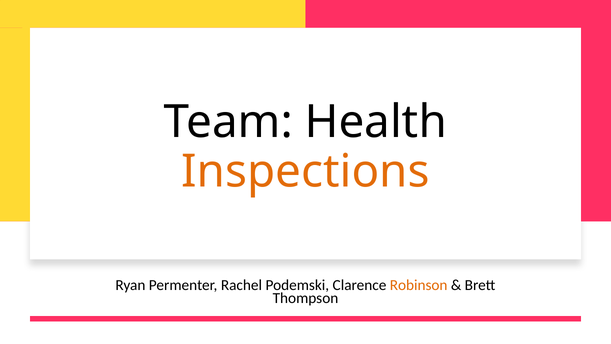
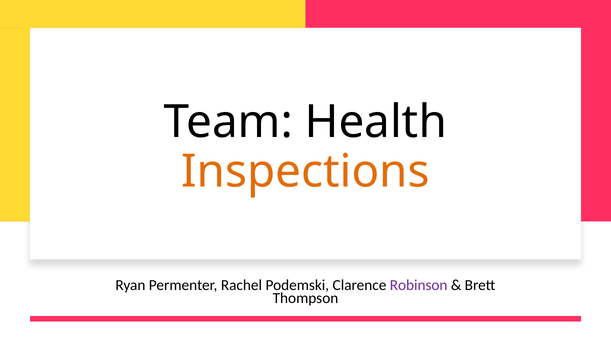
Robinson colour: orange -> purple (419, 285)
